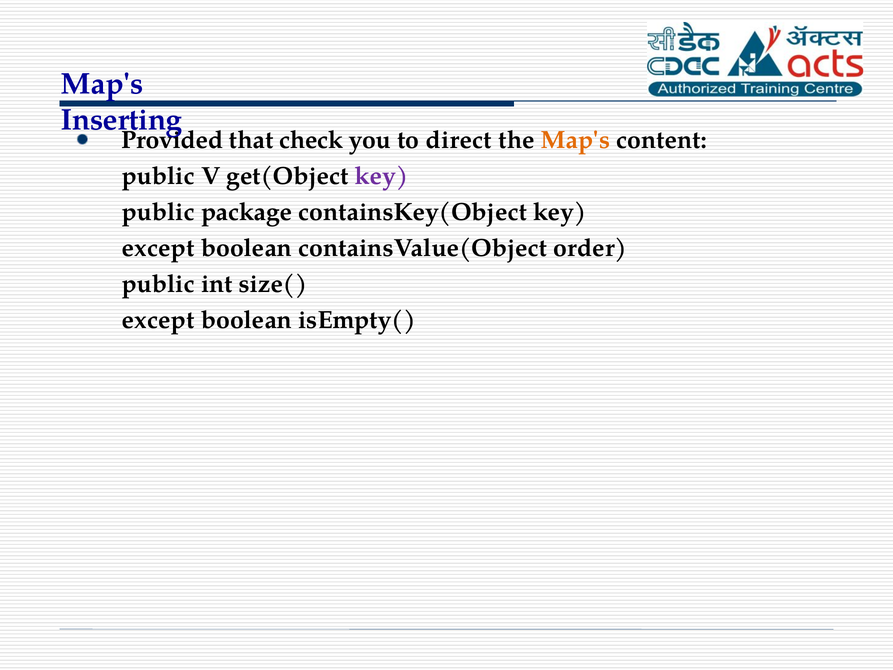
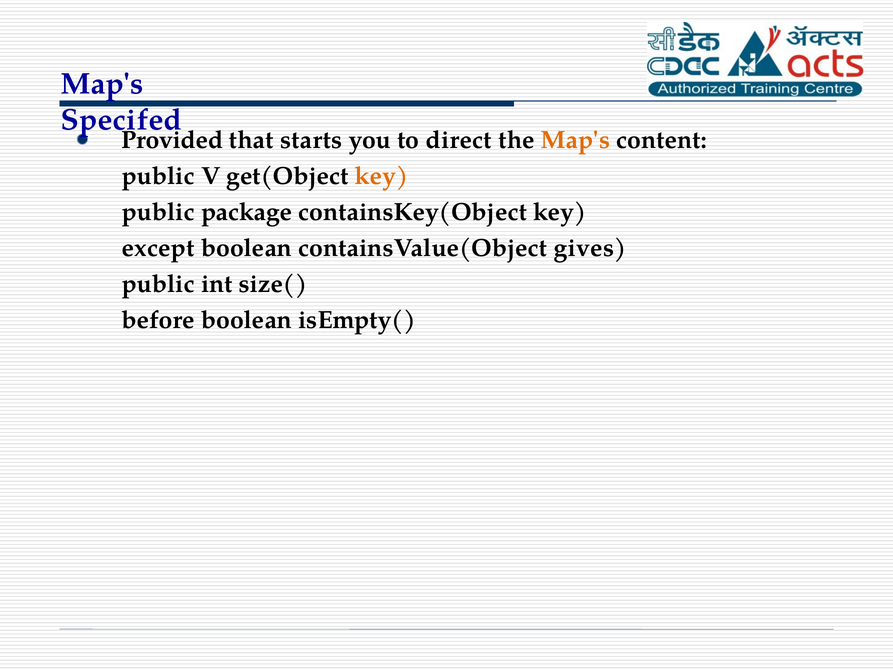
Inserting: Inserting -> Specifed (121, 120)
check: check -> starts (311, 140)
key colour: purple -> orange (382, 176)
order: order -> gives (590, 248)
except: except -> before (158, 320)
